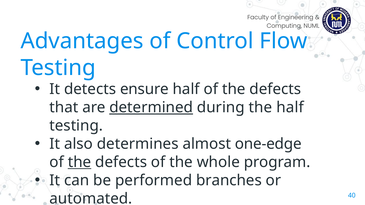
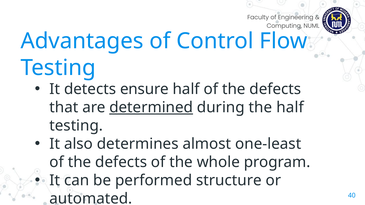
one-edge: one-edge -> one-least (268, 144)
the underline: present -> none (80, 162)
branches: branches -> structure (229, 181)
